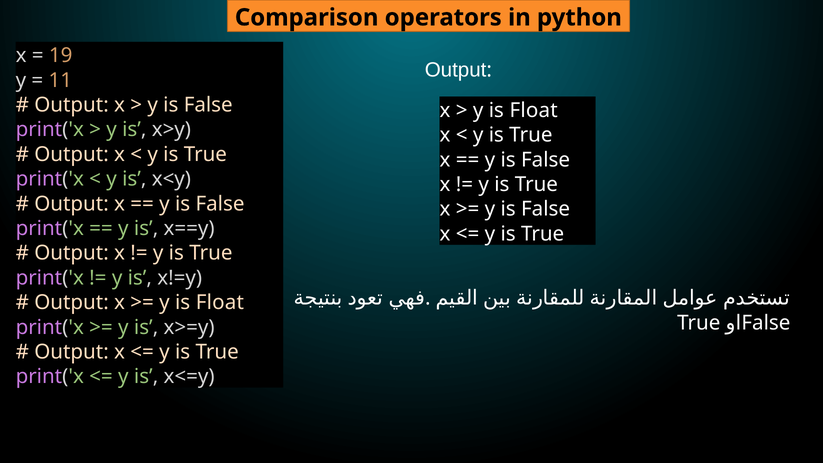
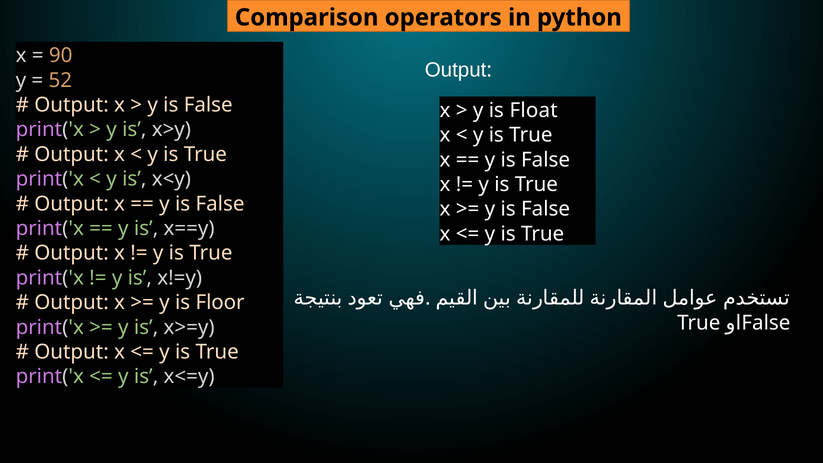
19: 19 -> 90 (61, 56)
11: 11 -> 52 (60, 80)
Float: Float -> Floor (220, 302)
